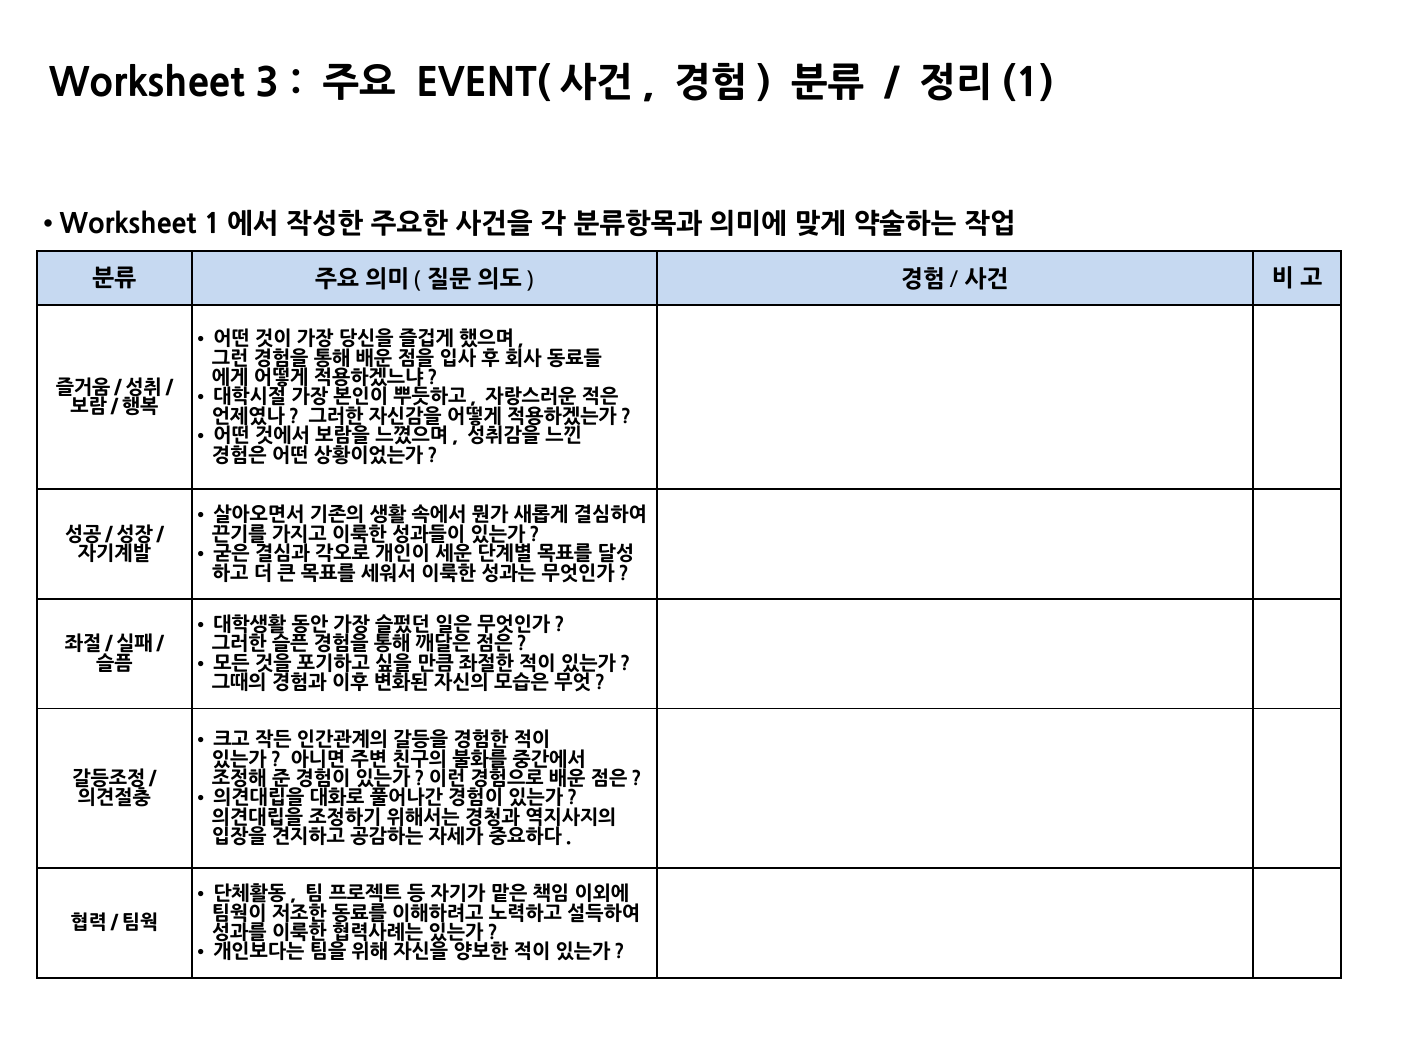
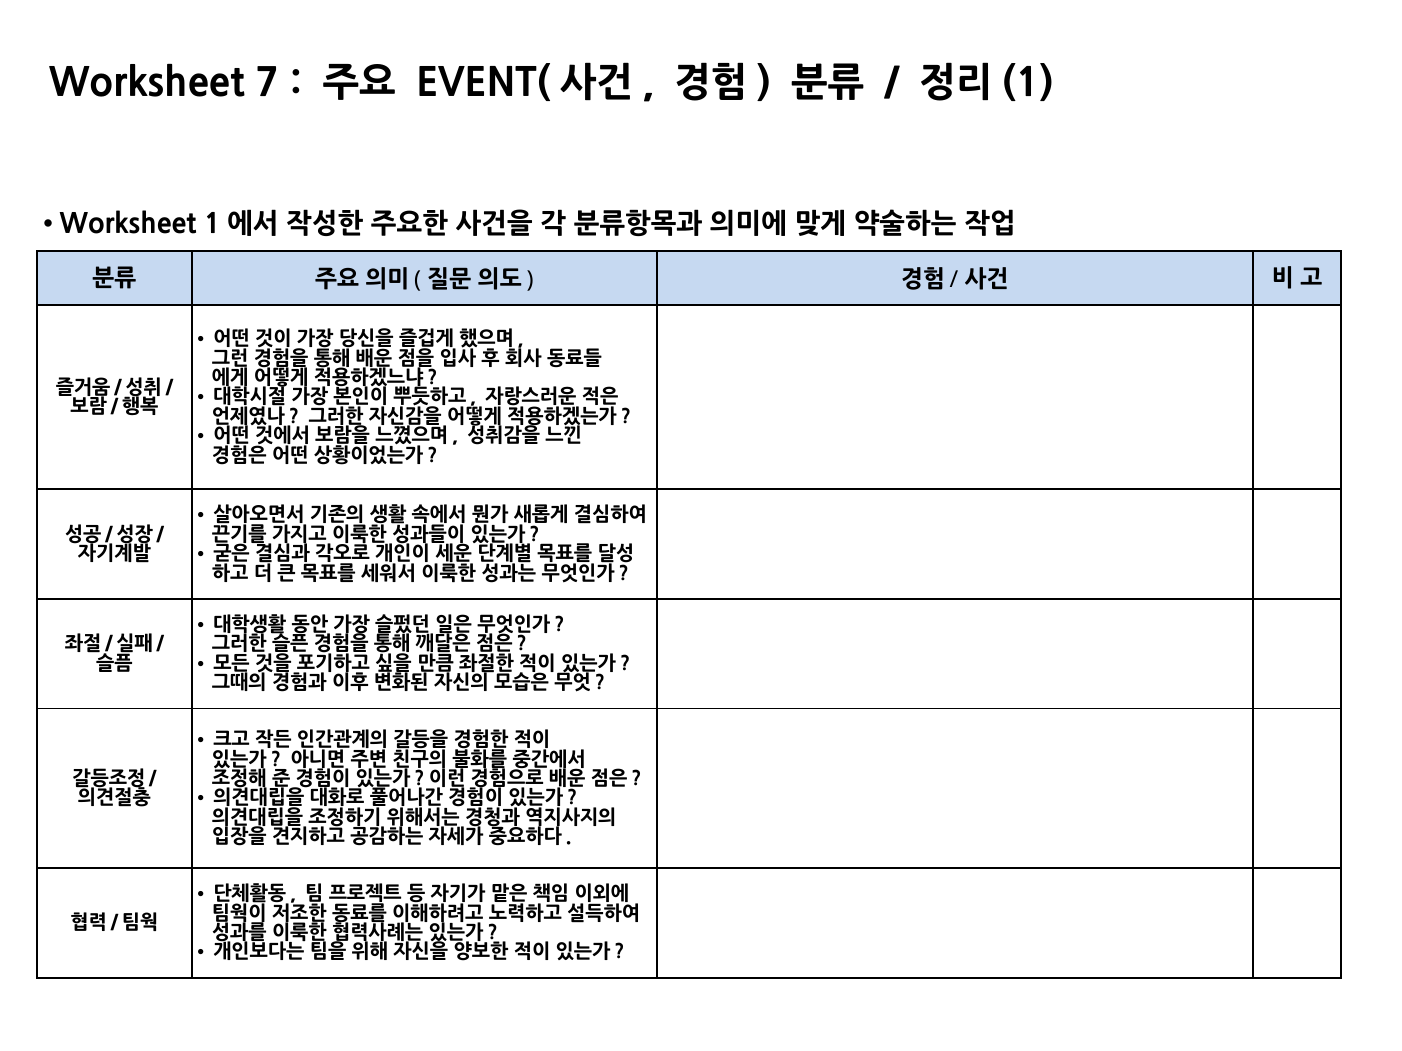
3: 3 -> 7 (267, 84)
